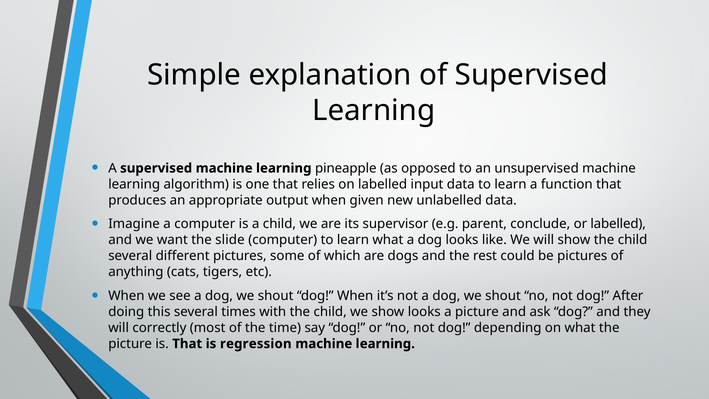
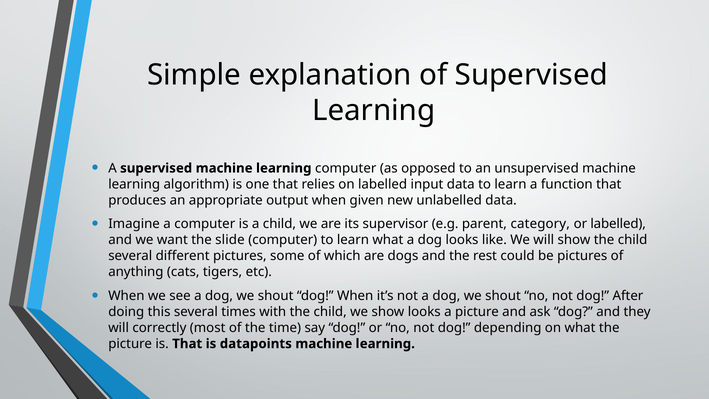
learning pineapple: pineapple -> computer (346, 168)
conclude: conclude -> category (540, 224)
regression: regression -> datapoints (256, 344)
